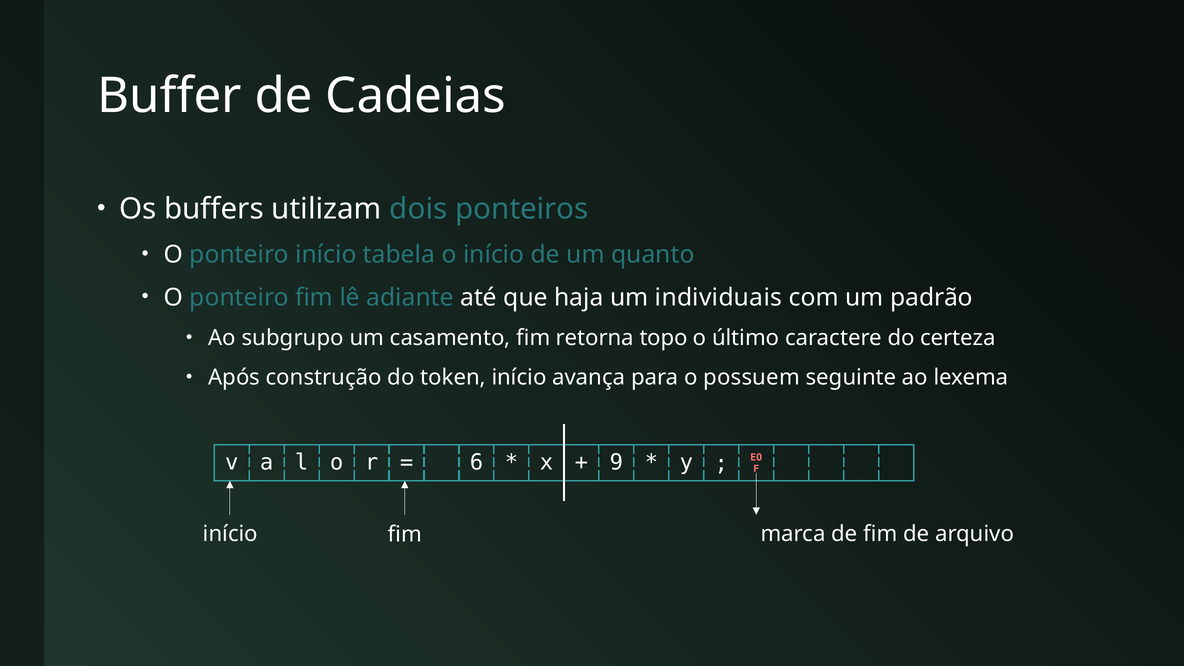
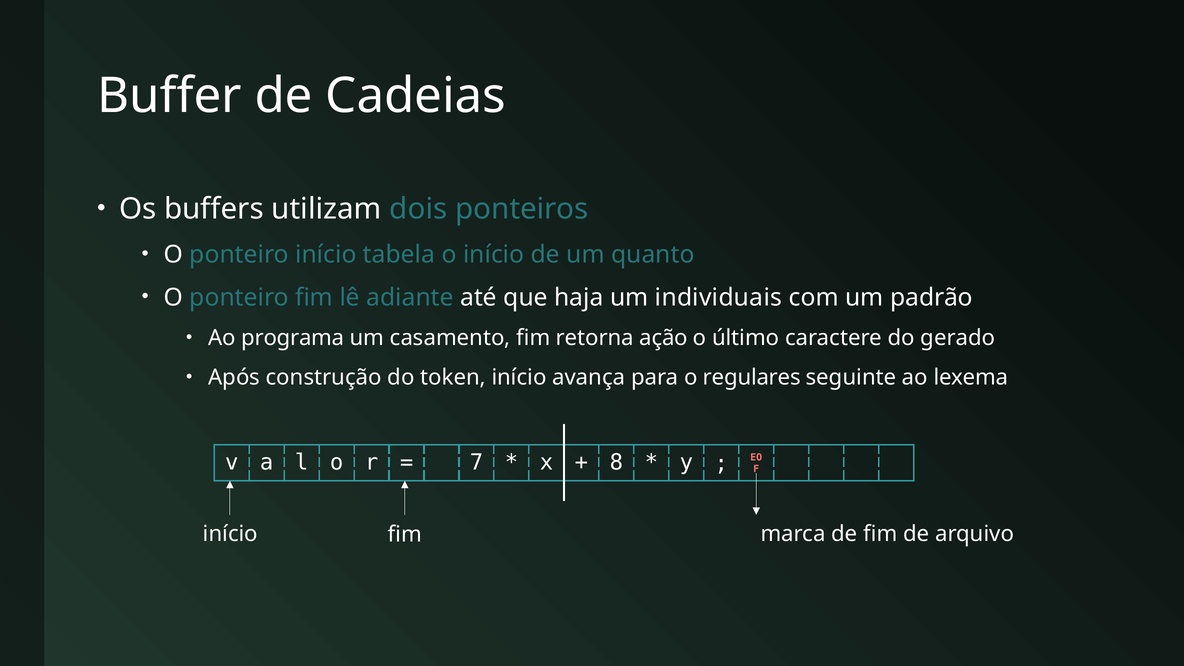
subgrupo: subgrupo -> programa (293, 338)
topo: topo -> ação (664, 338)
certeza: certeza -> gerado (958, 338)
possuem: possuem -> regulares (752, 378)
6: 6 -> 7 (477, 463)
9: 9 -> 8 (616, 463)
